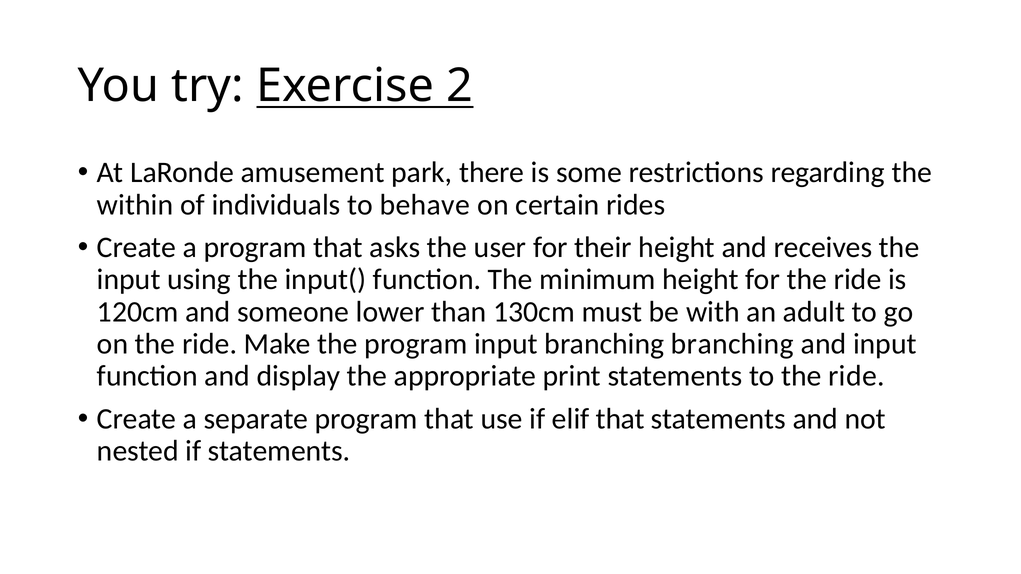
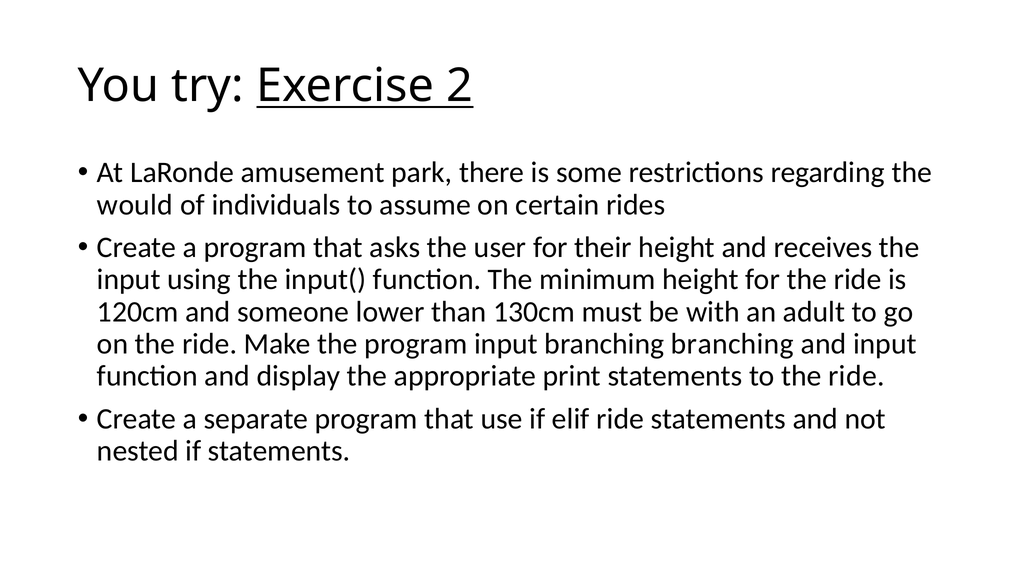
within: within -> would (135, 205)
behave: behave -> assume (425, 205)
elif that: that -> ride (620, 419)
